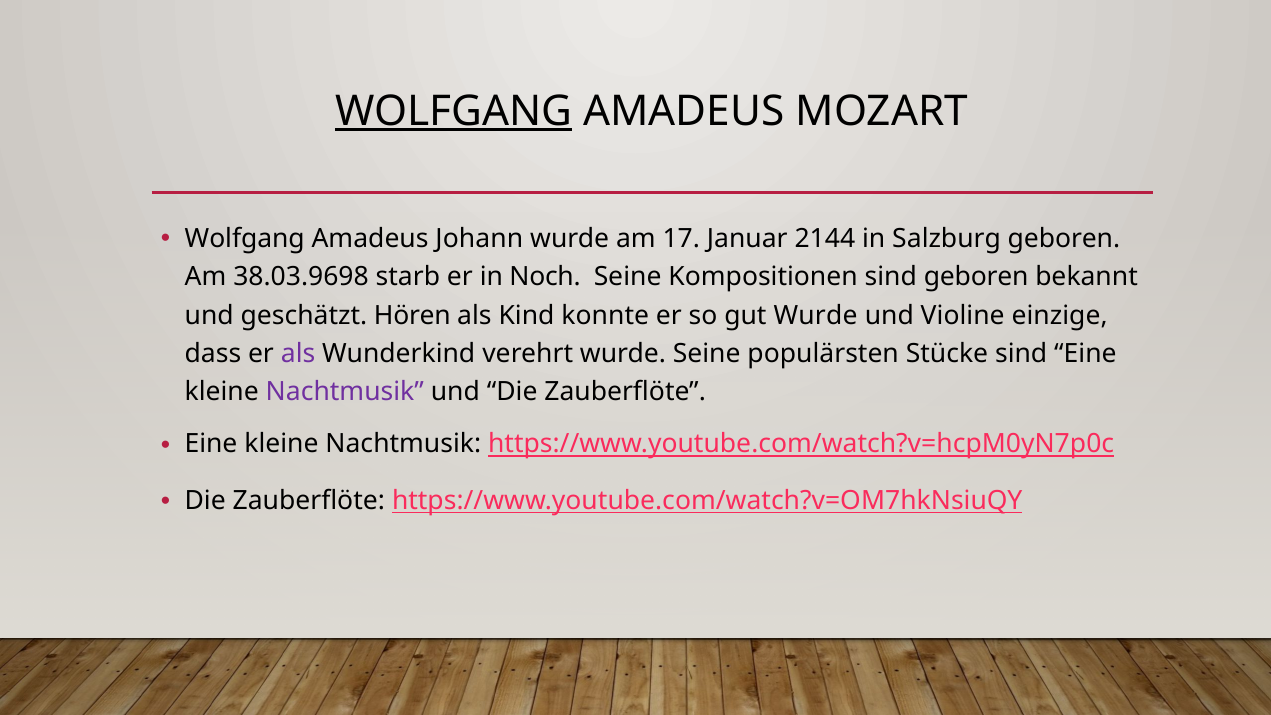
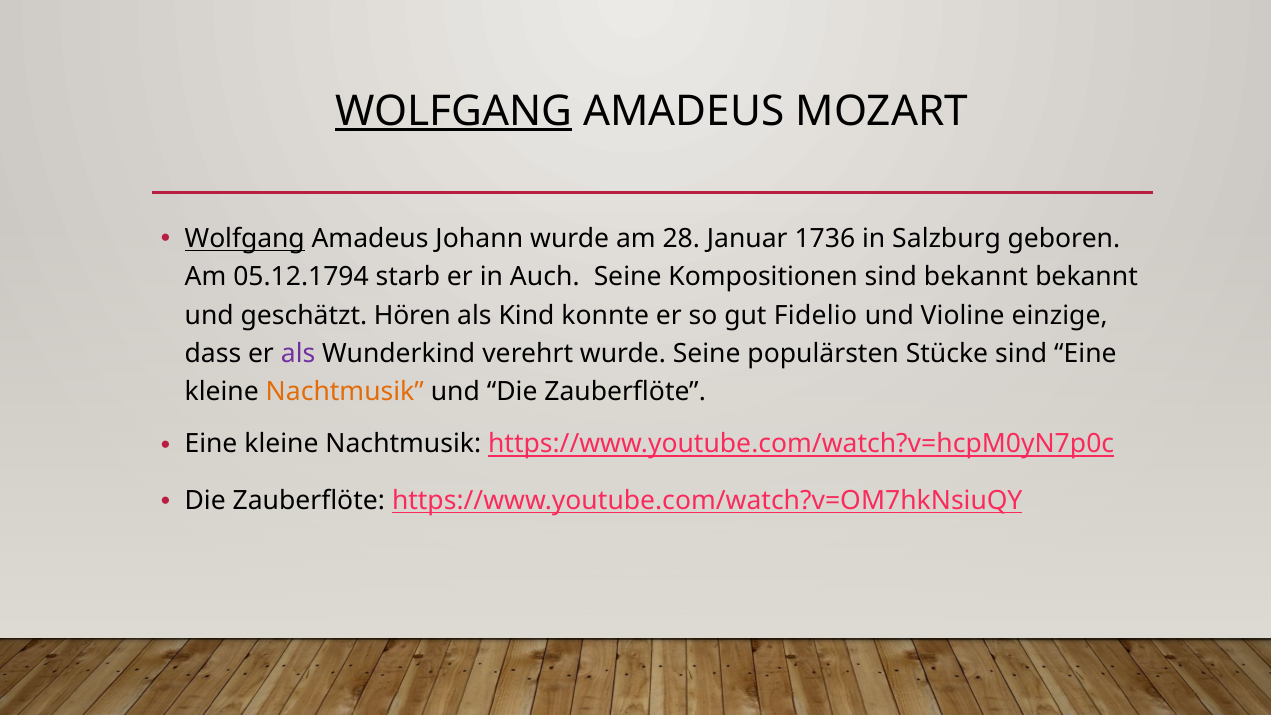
Wolfgang underline: none -> present (245, 239)
17: 17 -> 28 (681, 239)
2144: 2144 -> 1736 (825, 239)
38.03.9698: 38.03.9698 -> 05.12.1794 (301, 277)
Noch: Noch -> Auch (545, 277)
sind geboren: geboren -> bekannt (976, 277)
gut Wurde: Wurde -> Fidelio (816, 315)
Nachtmusik colour: purple -> orange (345, 392)
